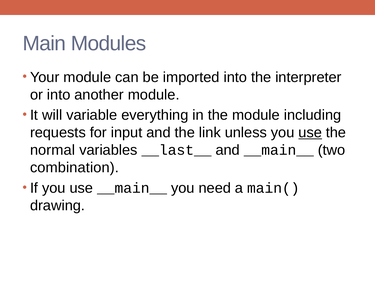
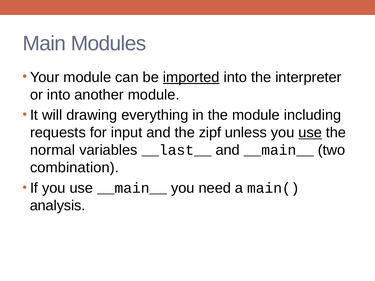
imported underline: none -> present (191, 77)
variable: variable -> drawing (92, 115)
link: link -> zipf (210, 133)
drawing: drawing -> analysis (58, 206)
